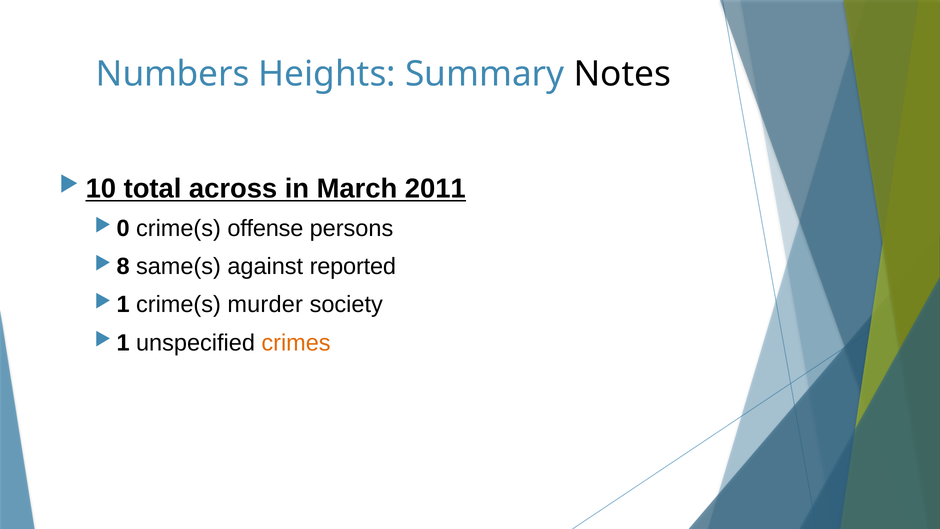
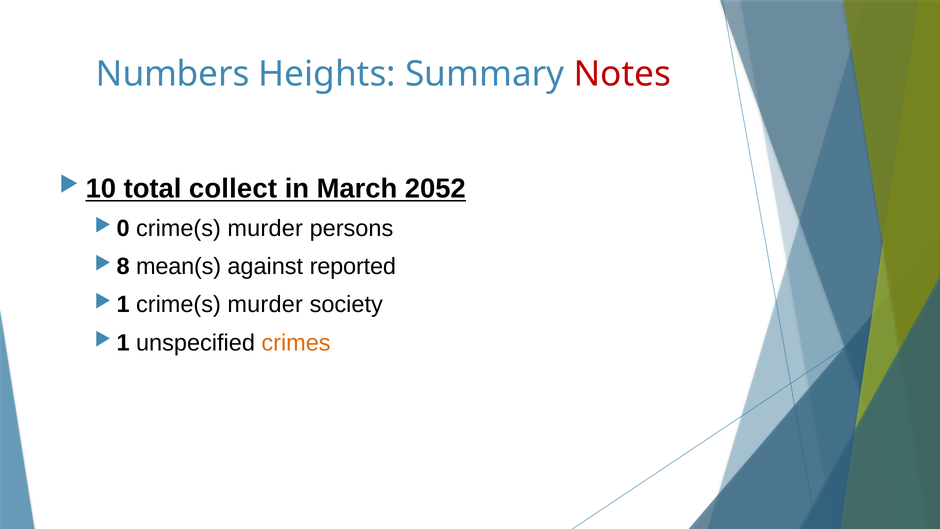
Notes colour: black -> red (622, 74)
across: across -> collect (233, 188)
2011: 2011 -> 2052 (435, 188)
offense: offense -> murder (265, 229)
same(s: same(s -> mean(s (179, 267)
